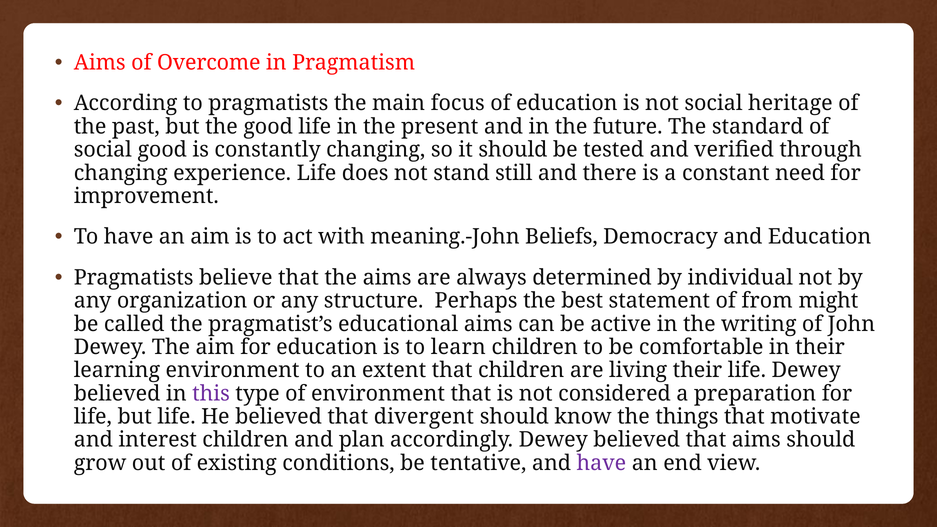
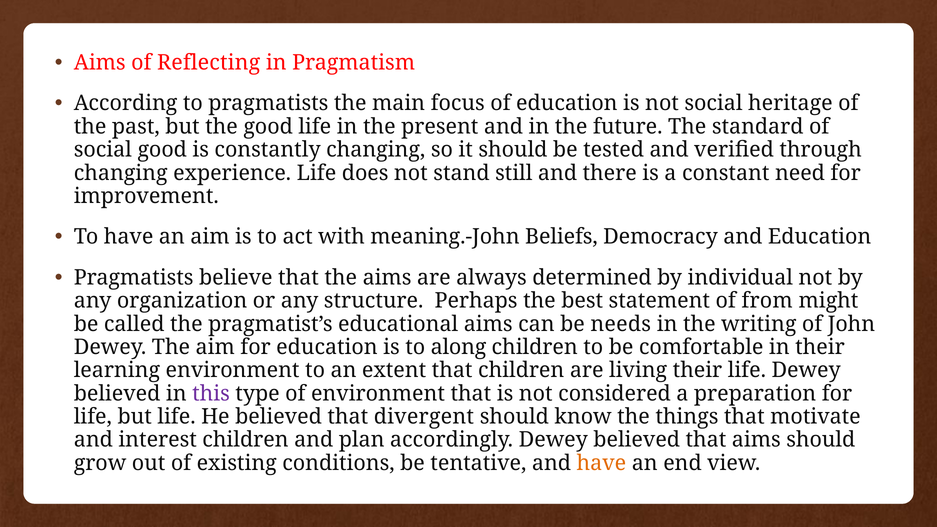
Overcome: Overcome -> Reflecting (209, 63)
active: active -> needs (621, 324)
learn: learn -> along (459, 347)
have colour: purple -> orange (601, 463)
